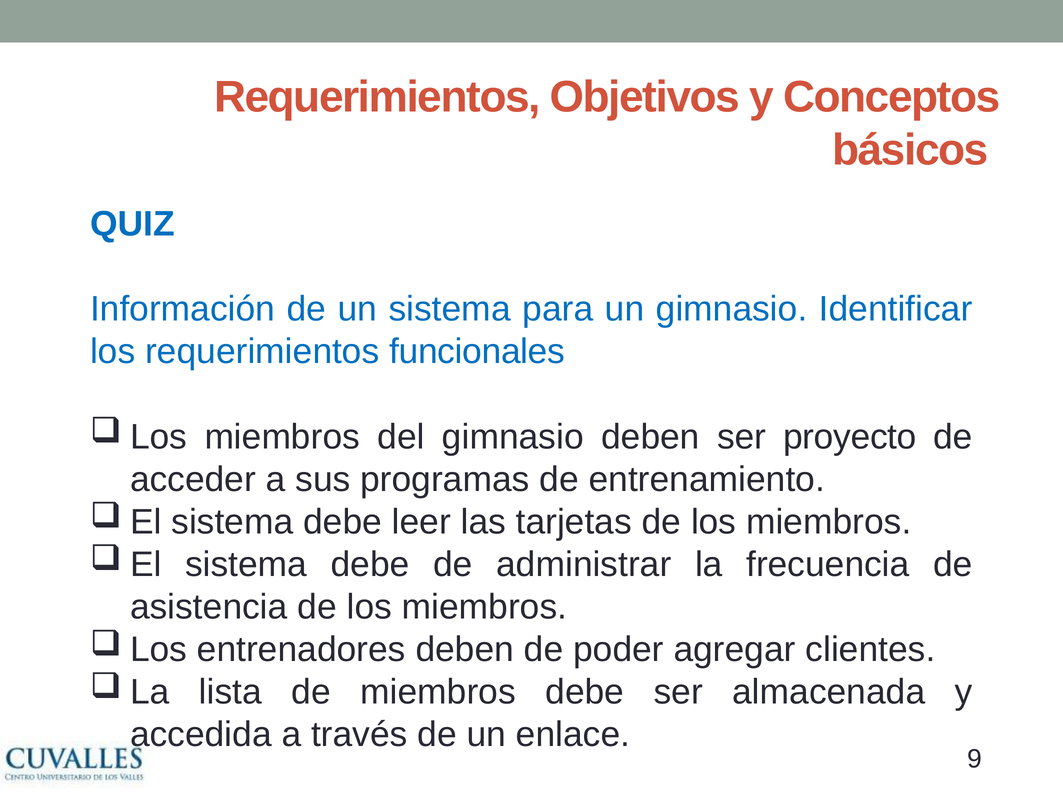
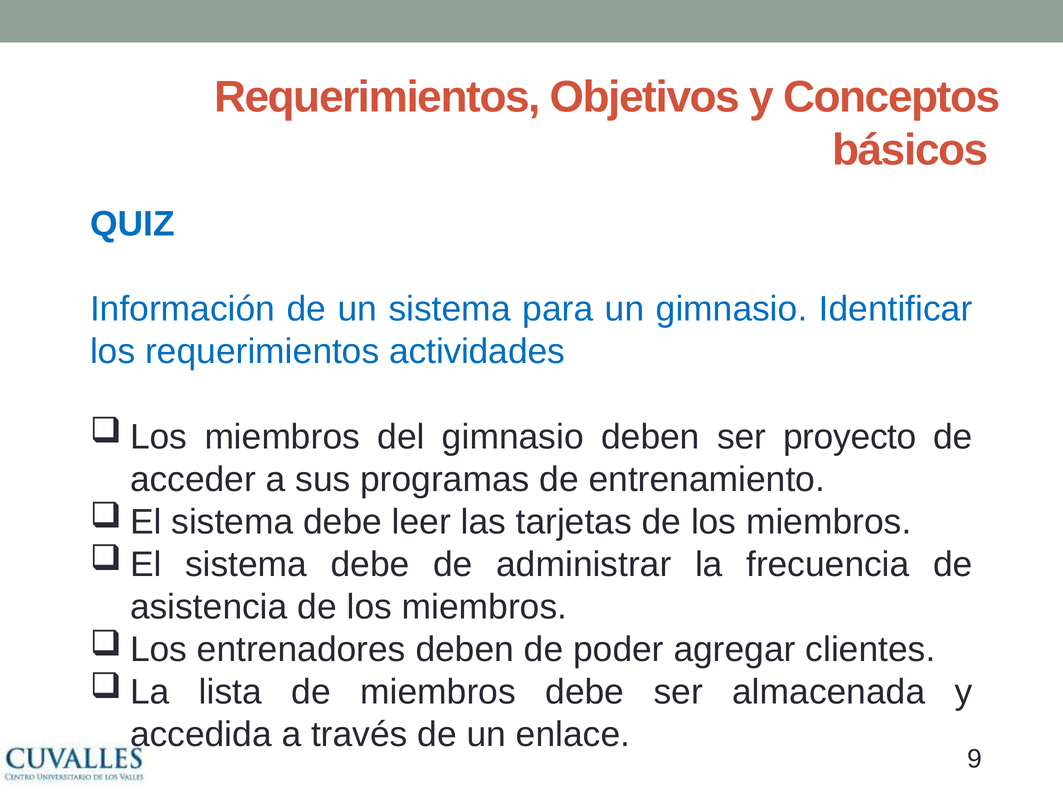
funcionales: funcionales -> actividades (477, 351)
